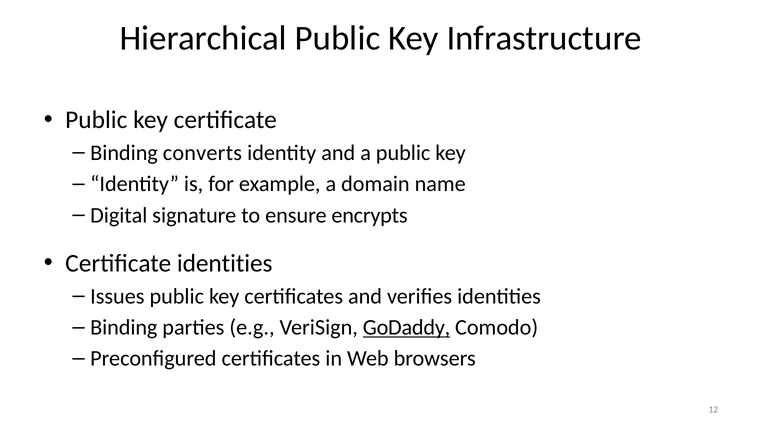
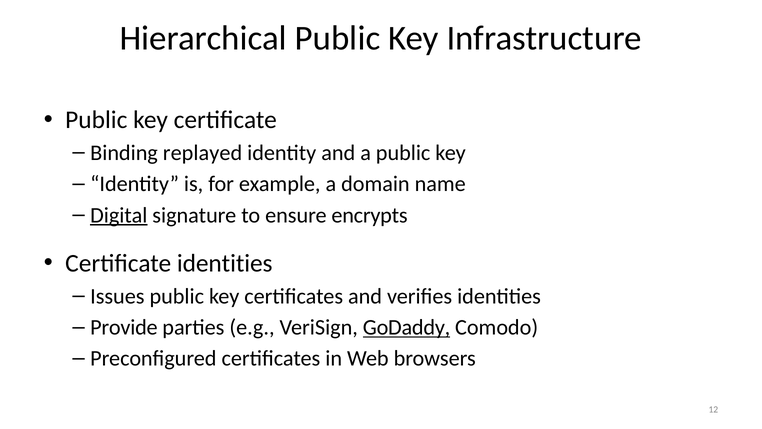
converts: converts -> replayed (203, 153)
Digital underline: none -> present (119, 215)
Binding: Binding -> Provide (124, 327)
